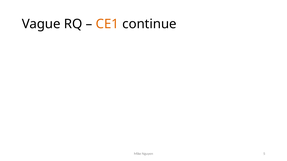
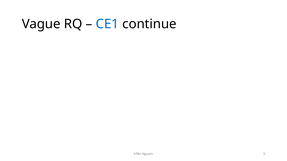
CE1 colour: orange -> blue (107, 24)
